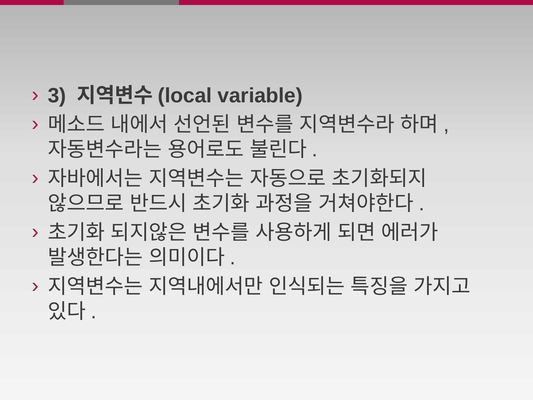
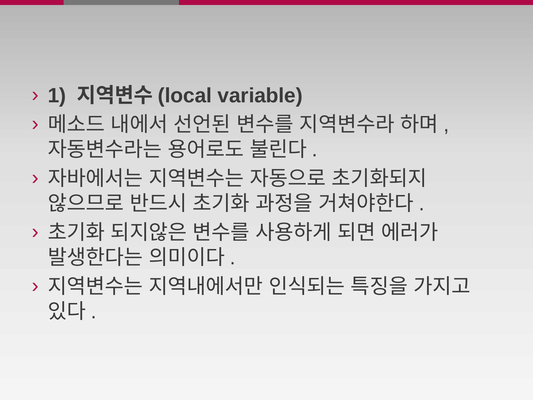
3: 3 -> 1 (57, 96)
